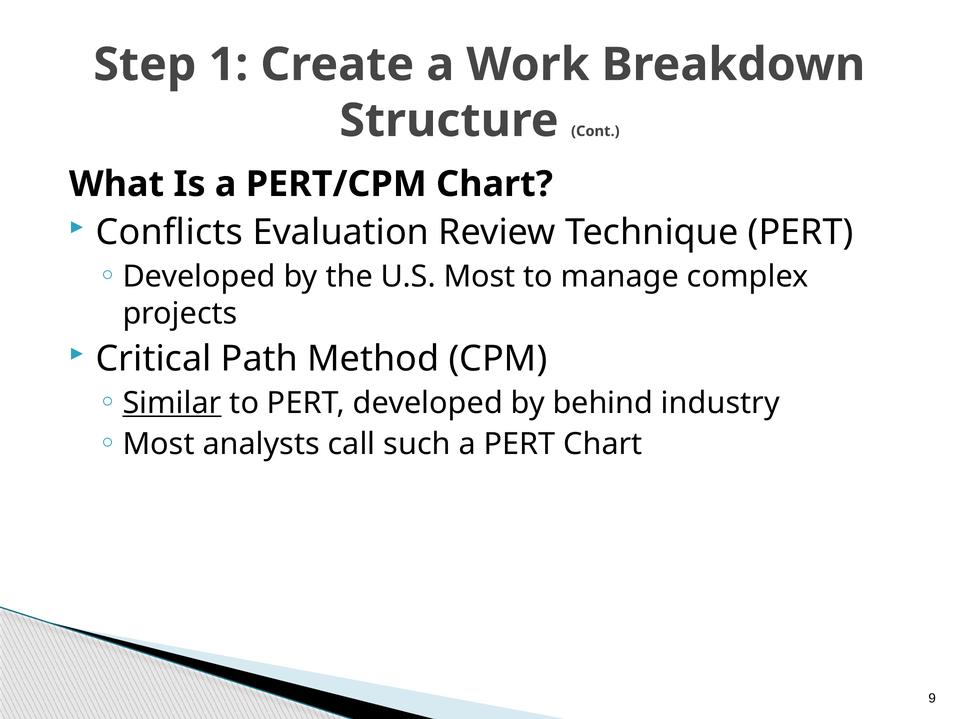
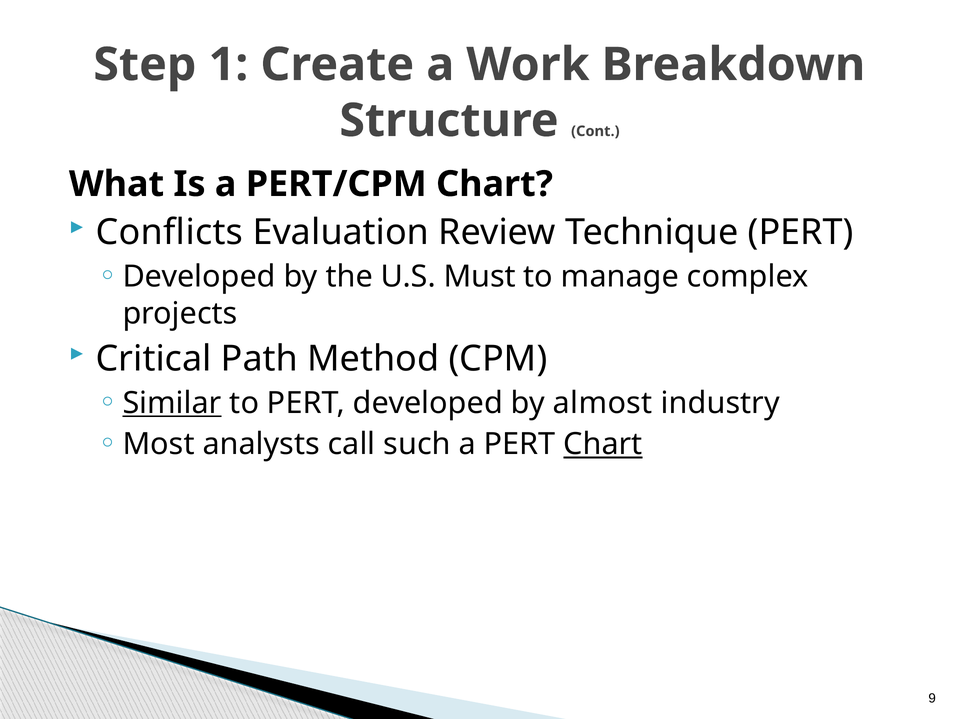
U.S Most: Most -> Must (480, 277)
behind: behind -> almost (603, 403)
Chart underline: none -> present (603, 444)
